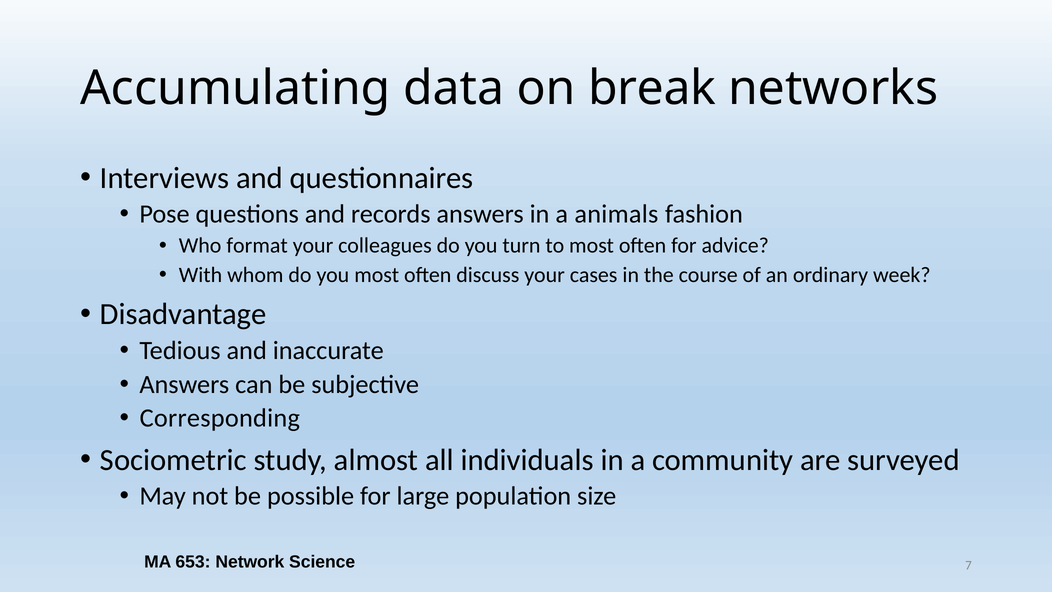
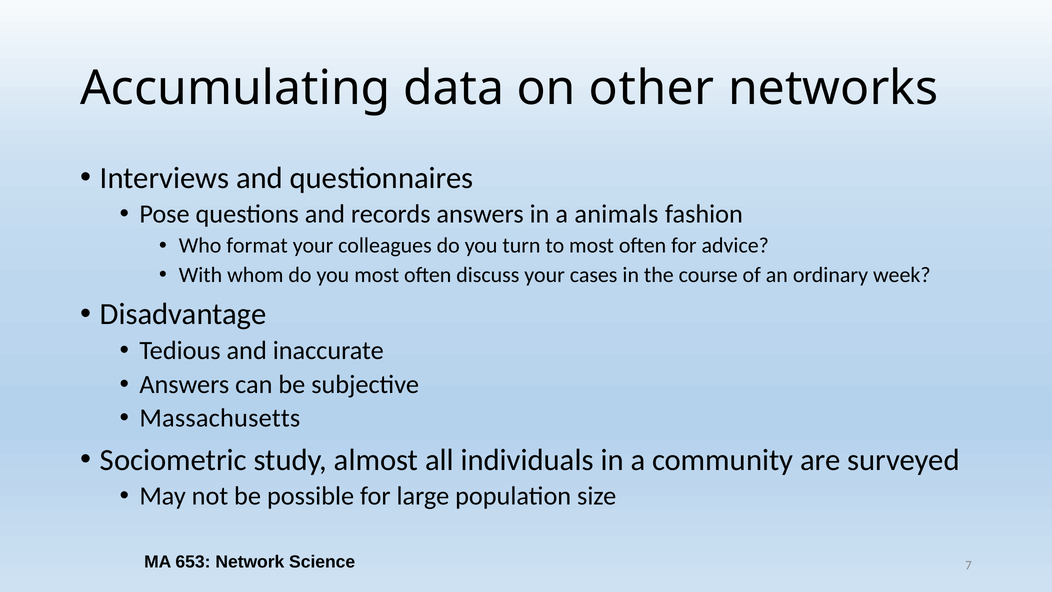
break: break -> other (652, 88)
Corresponding: Corresponding -> Massachusetts (220, 418)
